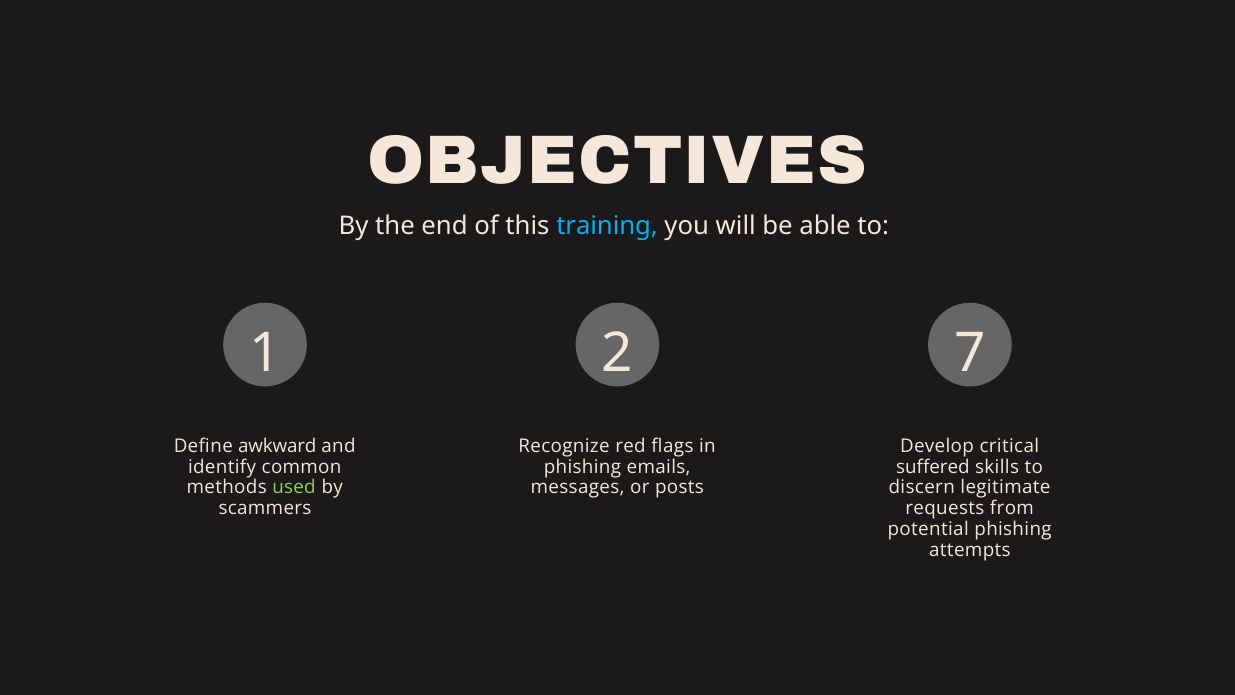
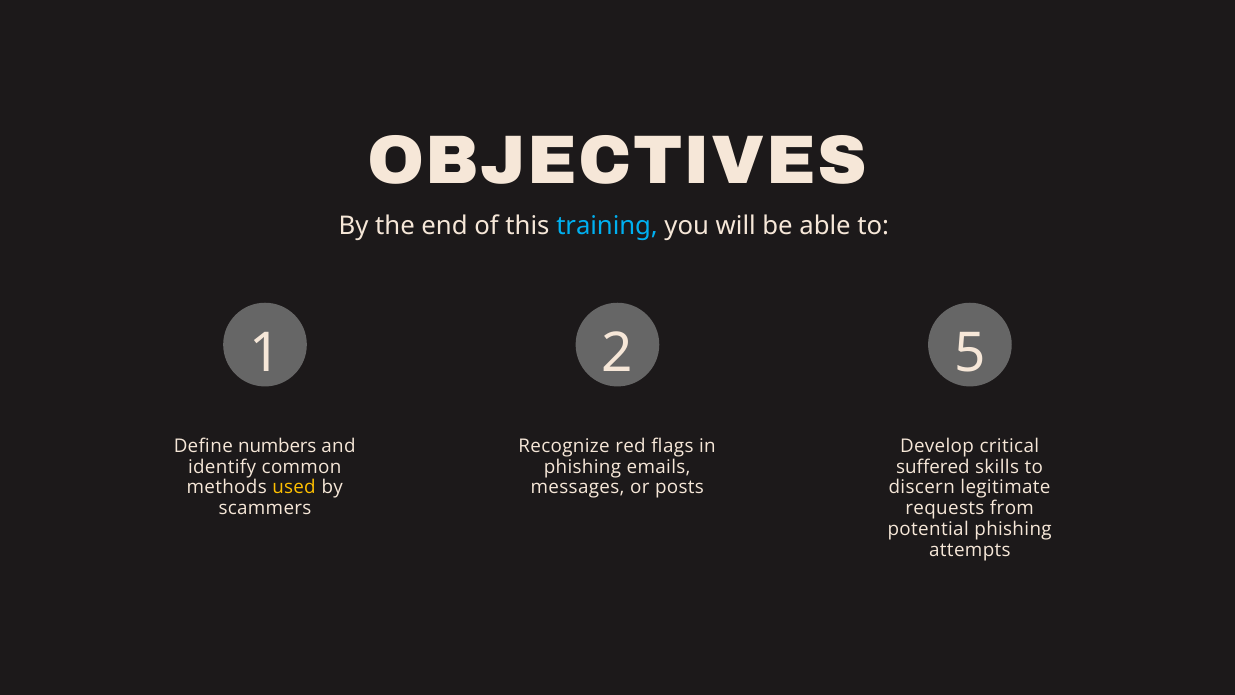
7: 7 -> 5 (970, 353)
awkward: awkward -> numbers (277, 446)
used colour: light green -> yellow (294, 487)
